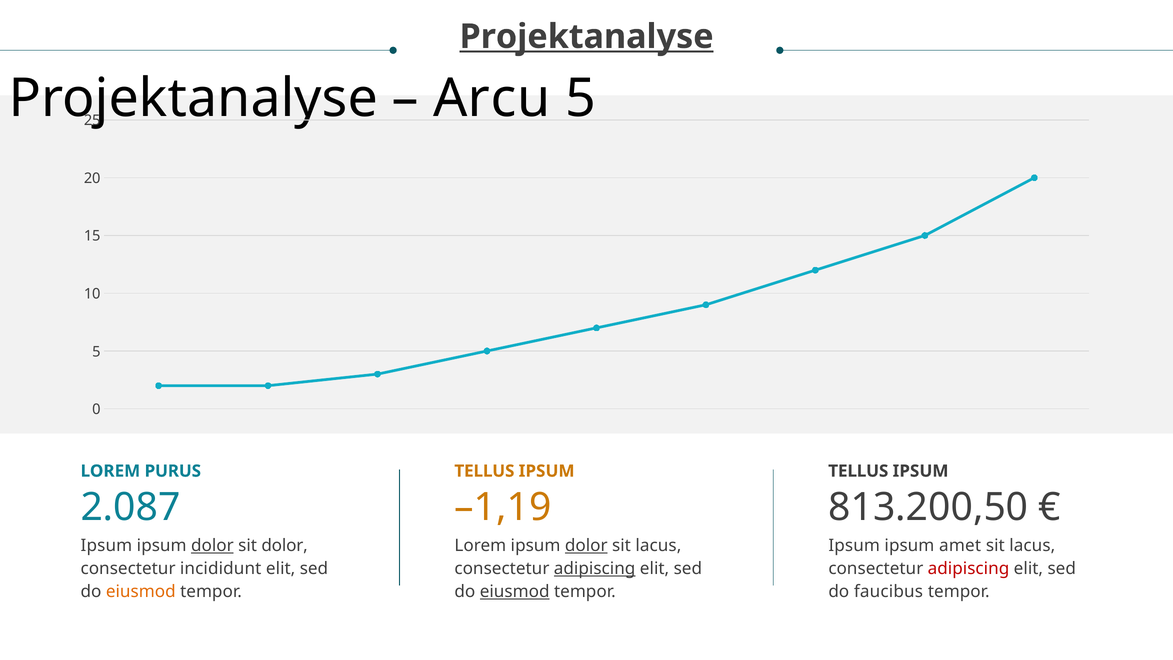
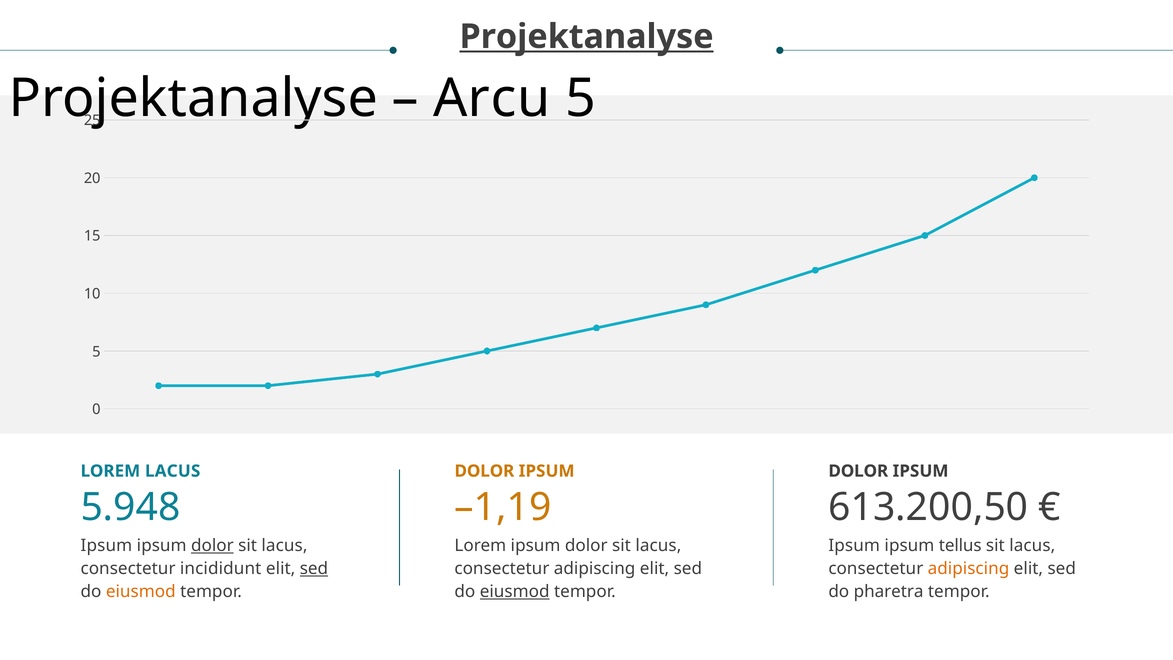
LOREM PURUS: PURUS -> LACUS (173, 471)
TELLUS: TELLUS -> DOLOR (484, 471)
TELLUS: TELLUS -> DOLOR (858, 471)
2.087: 2.087 -> 5.948 (131, 507)
813.200,50: 813.200,50 -> 613.200,50 (928, 507)
dolor: dolor -> lacus (284, 545)
dolor underline: present -> none (586, 545)
amet: amet -> tellus (960, 545)
sed underline: none -> present (314, 568)
adipiscing underline: present -> none (595, 568)
adipiscing colour: red -> orange (968, 568)
faucibus: faucibus -> pharetra (889, 592)
